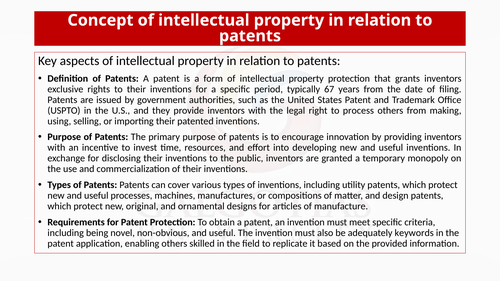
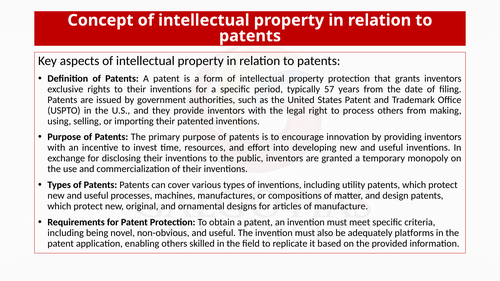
67: 67 -> 57 (329, 89)
keywords: keywords -> platforms (414, 233)
